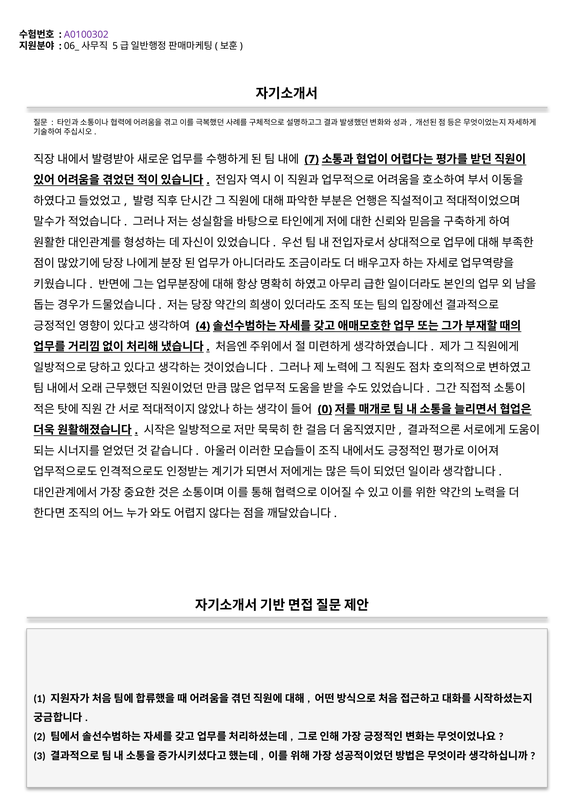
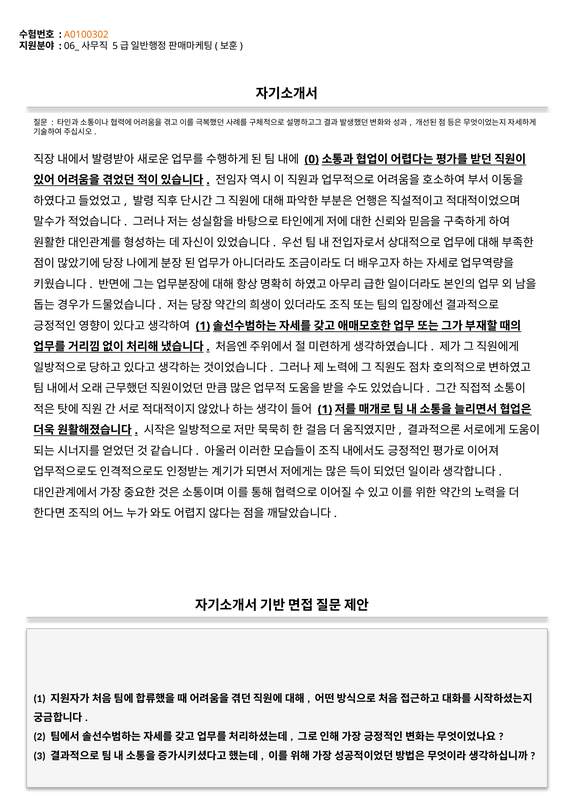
A0100302 colour: purple -> orange (86, 35)
7: 7 -> 0 (312, 159)
4: 4 -> 1 (203, 326)
0: 0 -> 1 (325, 409)
